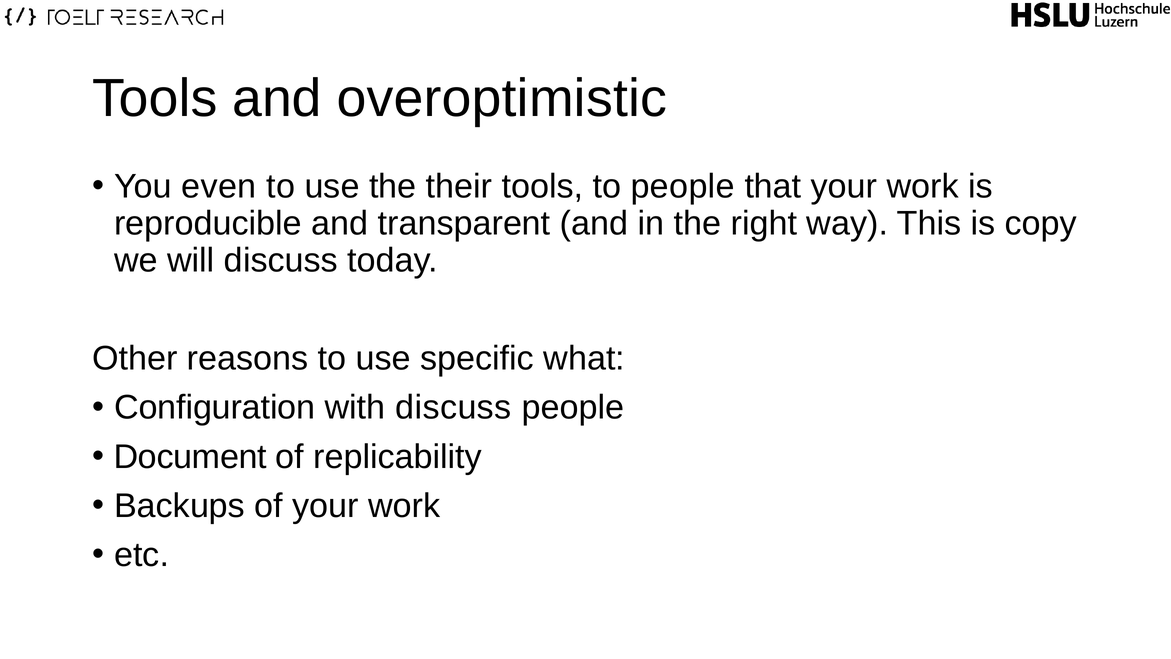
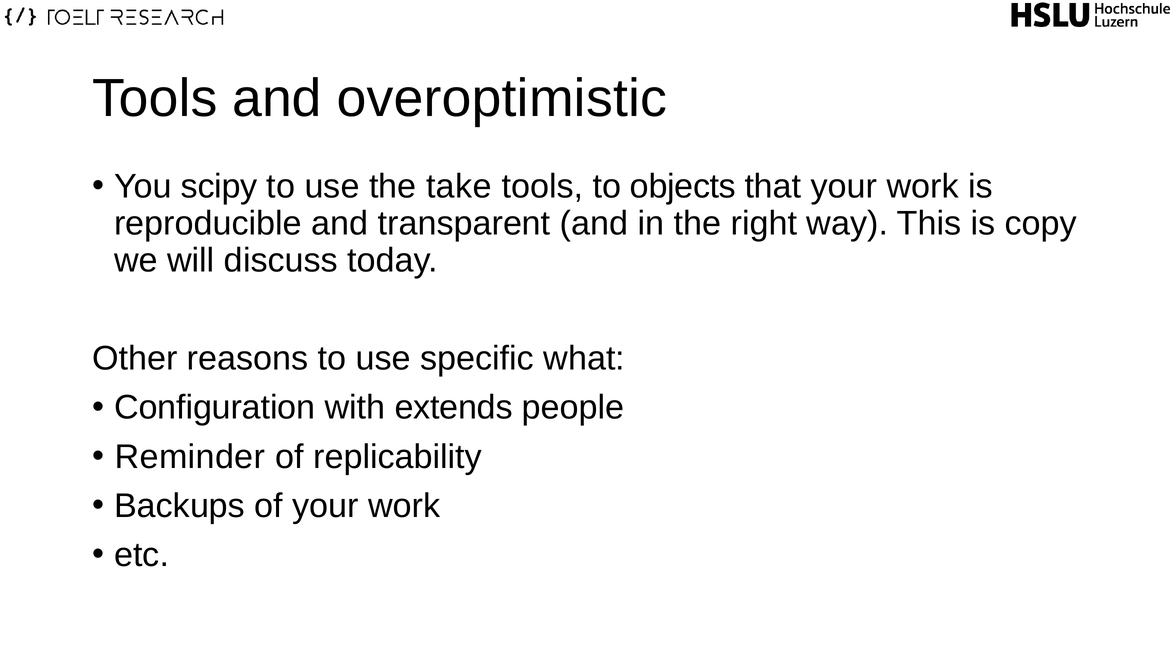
even: even -> scipy (219, 186)
their: their -> take (459, 186)
to people: people -> objects (683, 186)
with discuss: discuss -> extends (454, 408)
Document: Document -> Reminder (190, 457)
